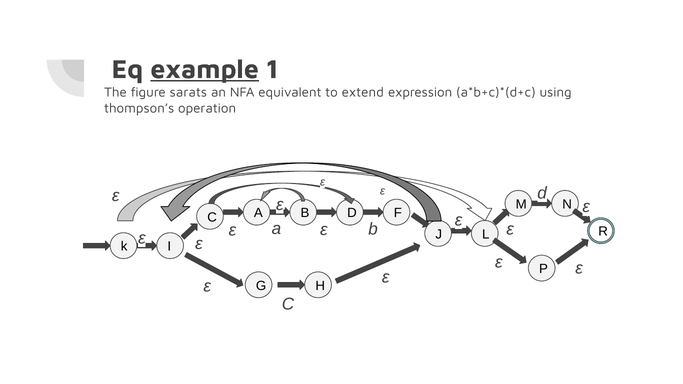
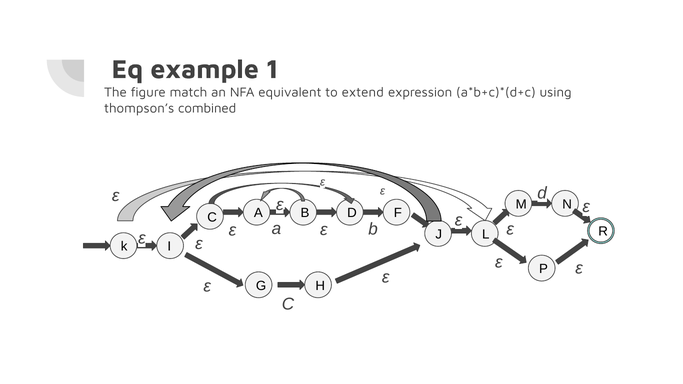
example underline: present -> none (205, 69)
sarats: sarats -> match (188, 92)
operation: operation -> combined (207, 108)
